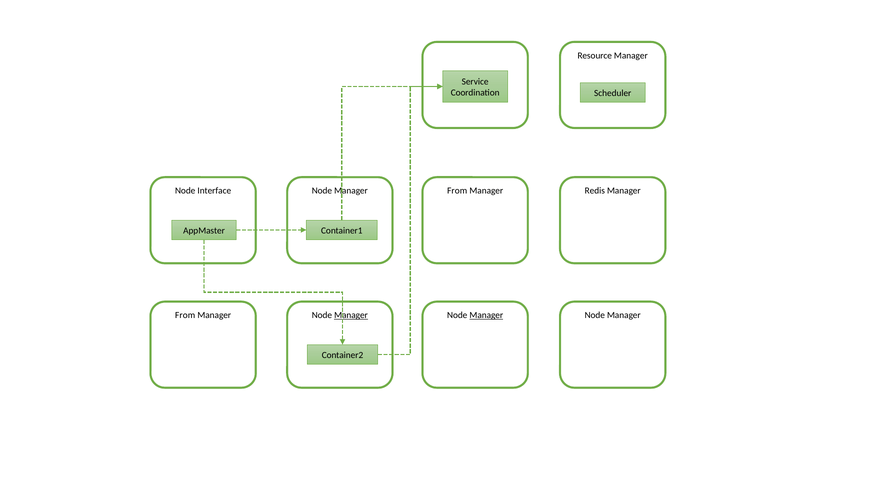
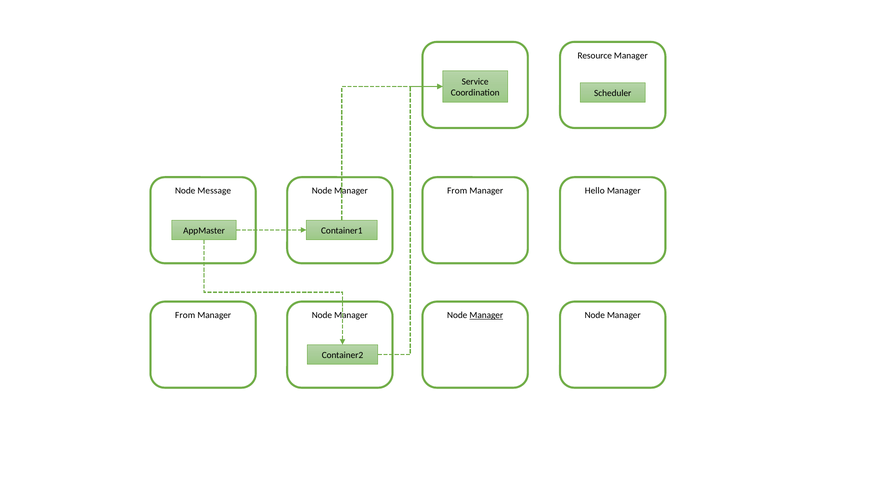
Interface: Interface -> Message (214, 191)
Redis: Redis -> Hello (595, 191)
Manager underline: present -> none (351, 315)
